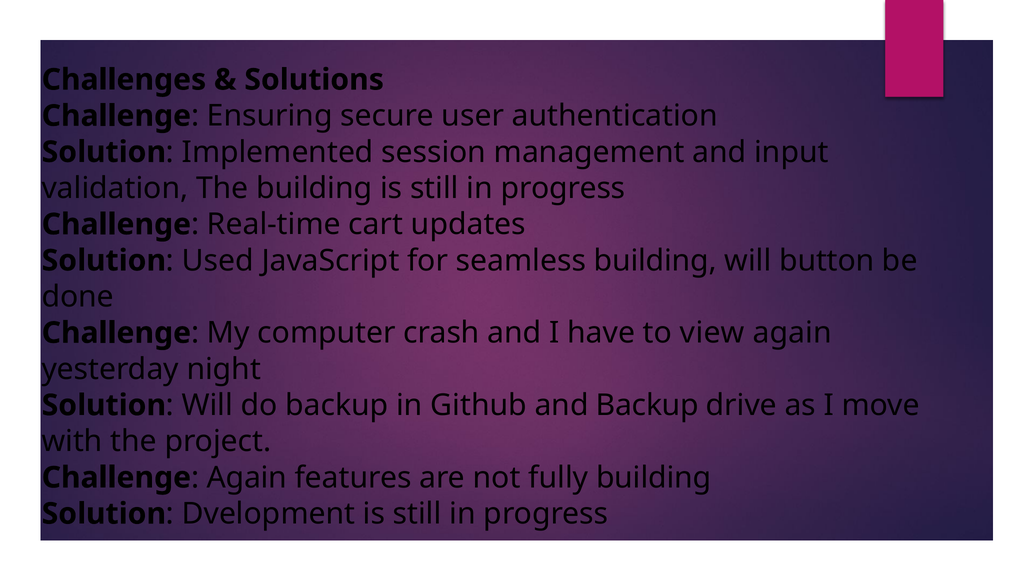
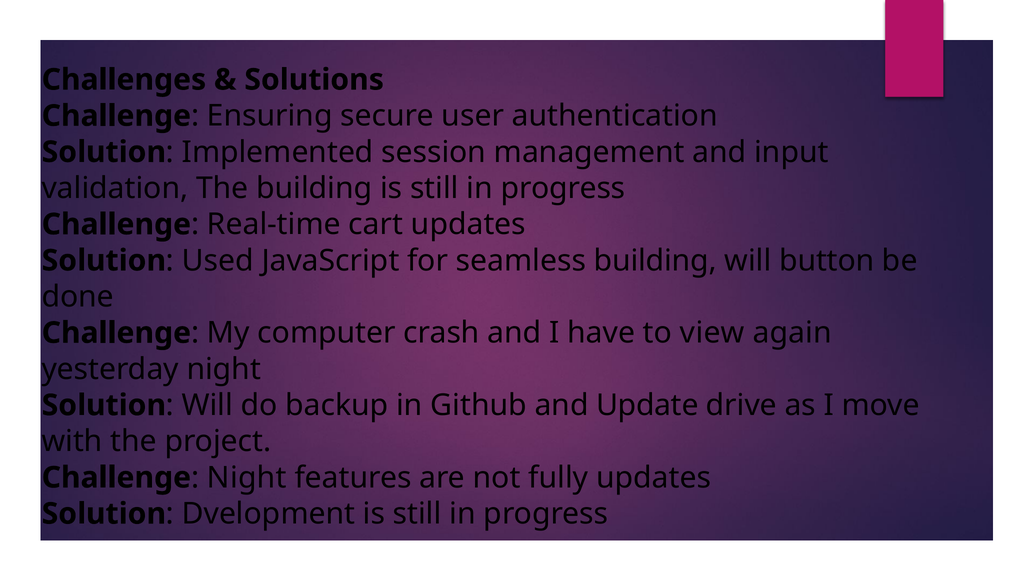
and Backup: Backup -> Update (647, 406)
Again: Again -> Night (247, 478)
fully building: building -> updates (654, 478)
